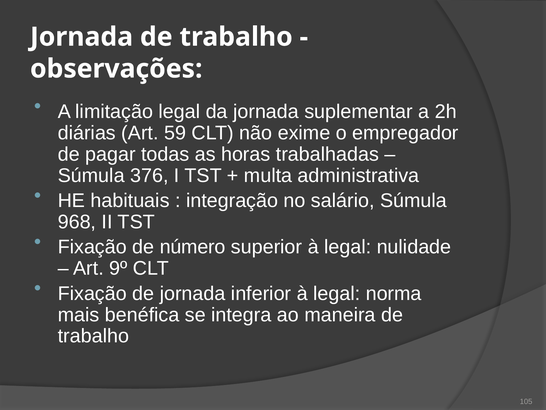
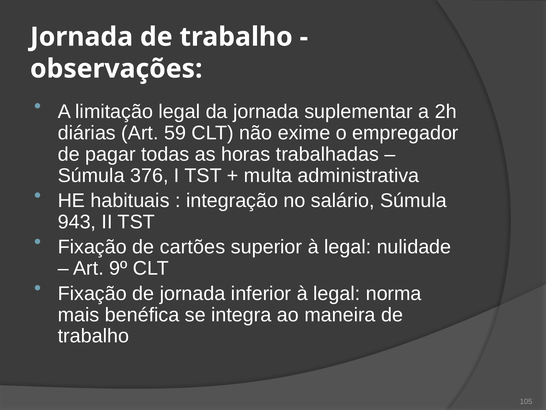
968: 968 -> 943 (77, 222)
número: número -> cartões (192, 247)
